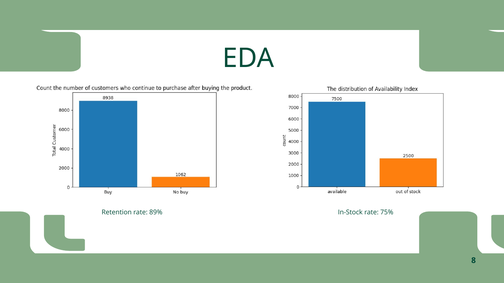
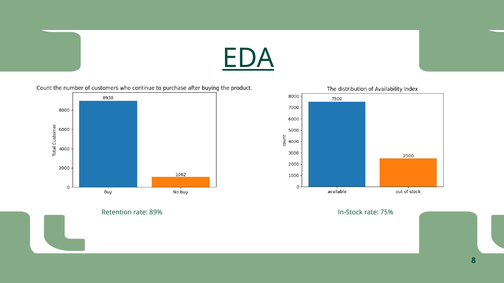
EDA underline: none -> present (248, 58)
